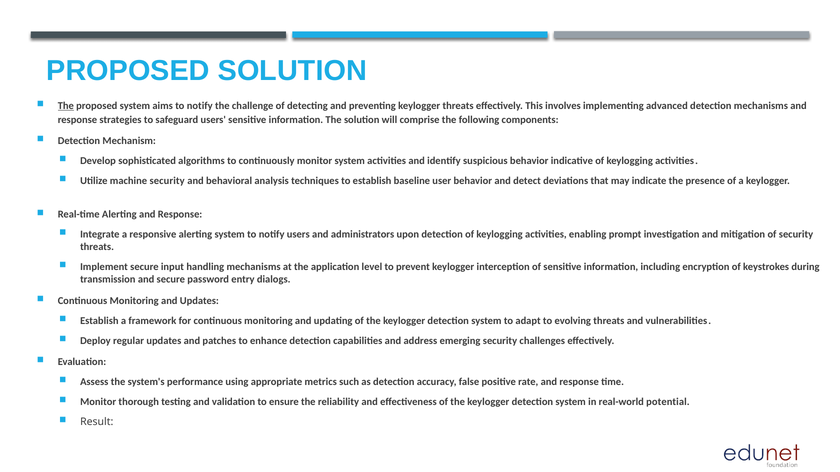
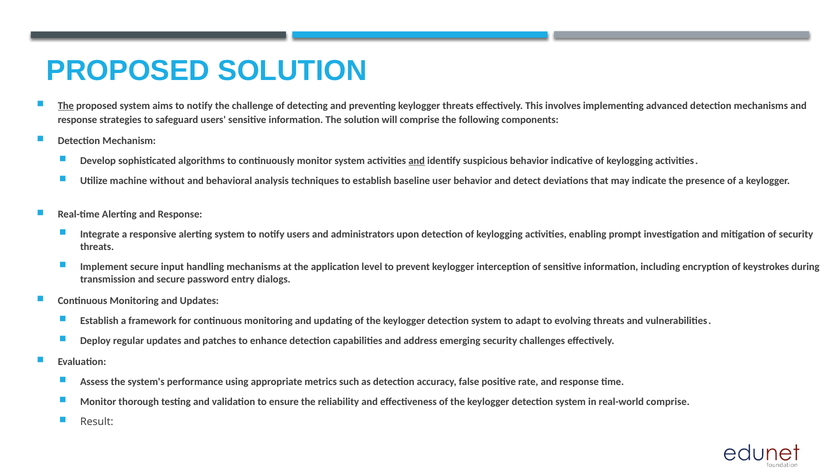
and underline: none -> present (417, 161)
machine security: security -> without (167, 181)
real-world potential: potential -> comprise (668, 402)
